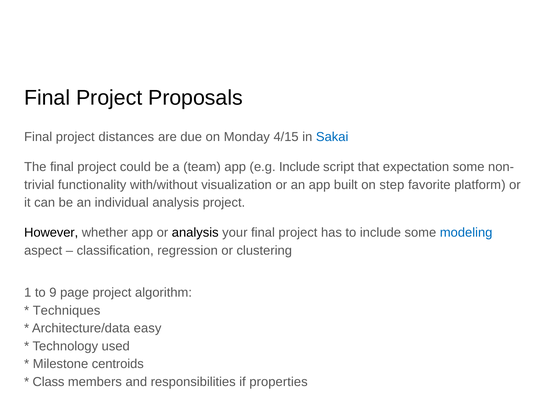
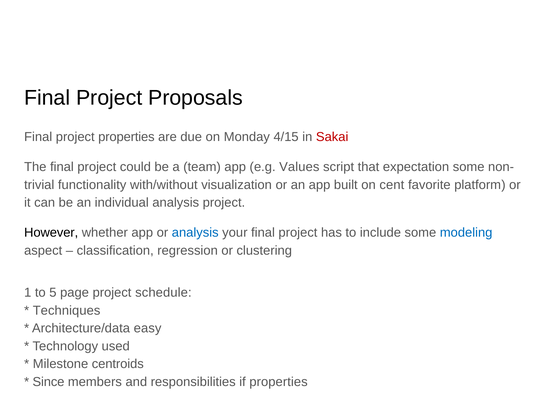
project distances: distances -> properties (126, 137)
Sakai colour: blue -> red (332, 137)
e.g Include: Include -> Values (299, 167)
step: step -> cent (392, 185)
analysis colour: black -> blue (195, 233)
9: 9 -> 5 (53, 293)
algorithm: algorithm -> schedule (163, 293)
Class: Class -> Since (48, 382)
